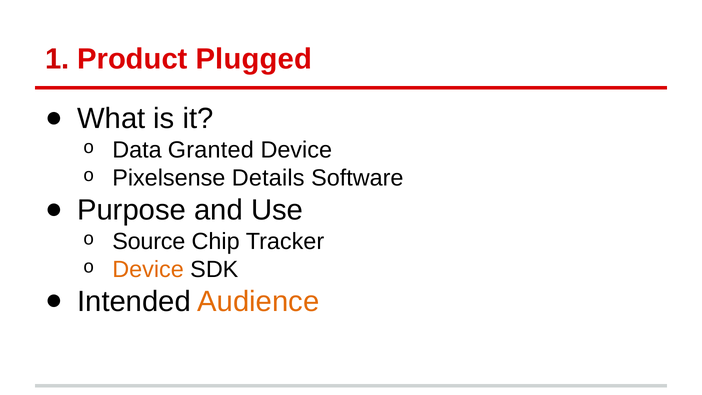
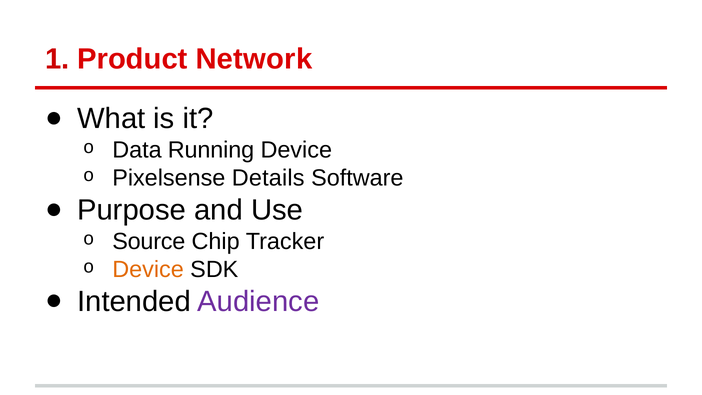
Plugged: Plugged -> Network (254, 59)
Granted: Granted -> Running (211, 150)
Audience colour: orange -> purple (258, 301)
